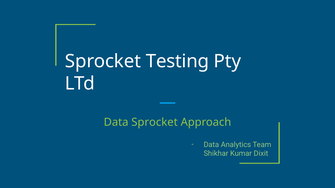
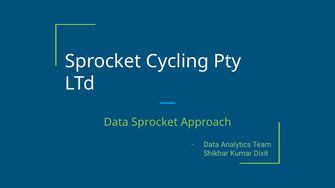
Testing: Testing -> Cycling (177, 61)
